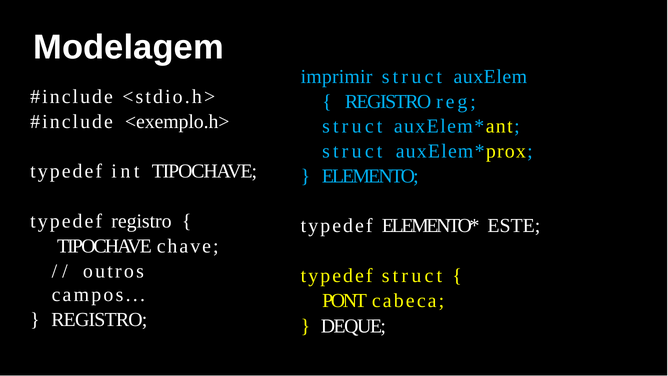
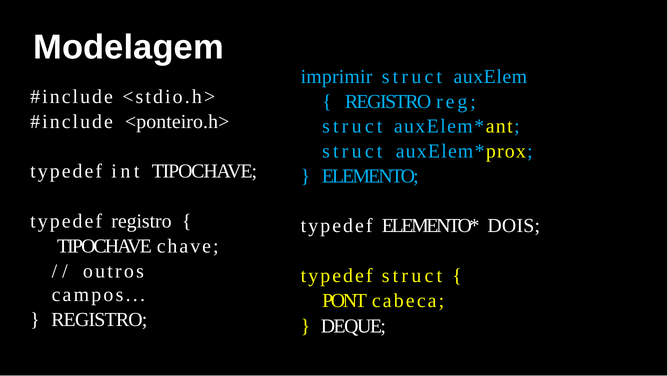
<exemplo.h>: <exemplo.h> -> <ponteiro.h> (177, 122)
ESTE: ESTE -> DOIS (514, 226)
